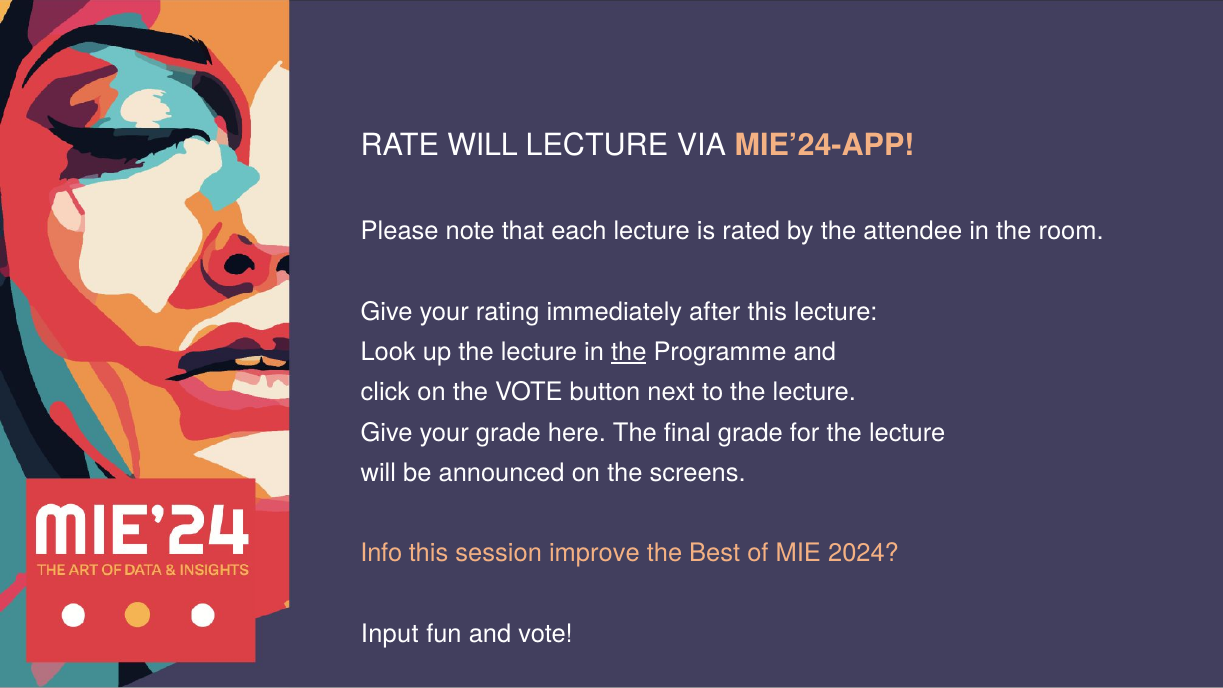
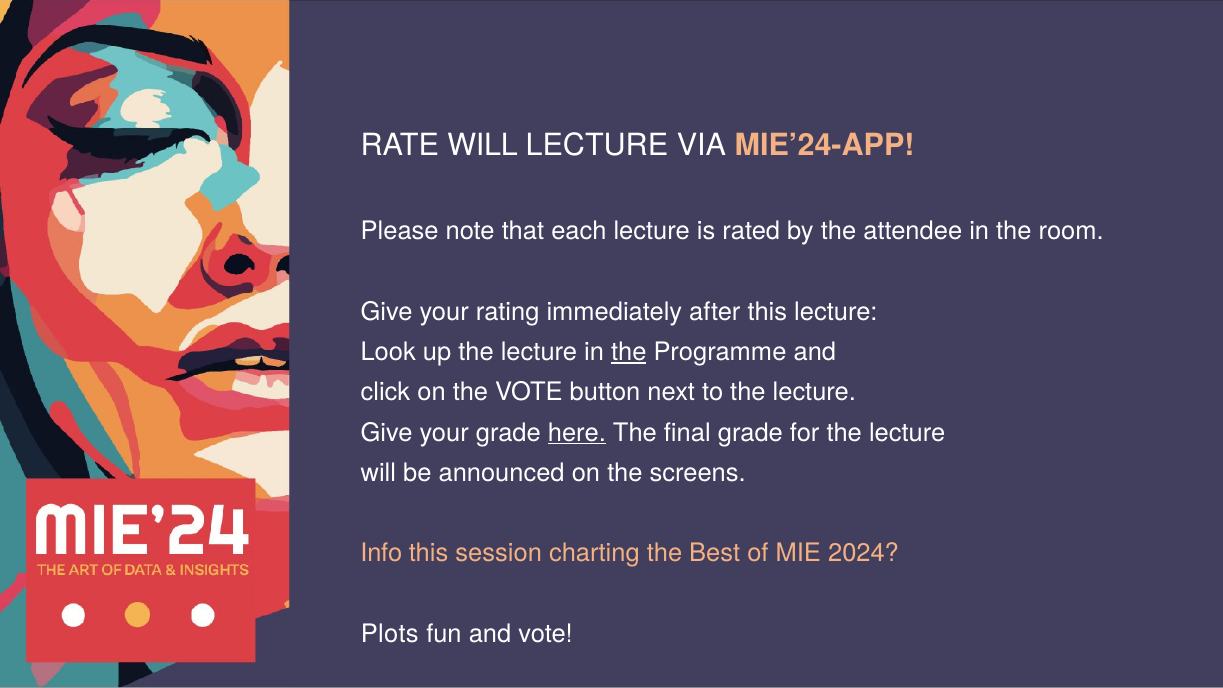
here underline: none -> present (577, 433)
improve: improve -> charting (594, 553)
Input: Input -> Plots (390, 634)
